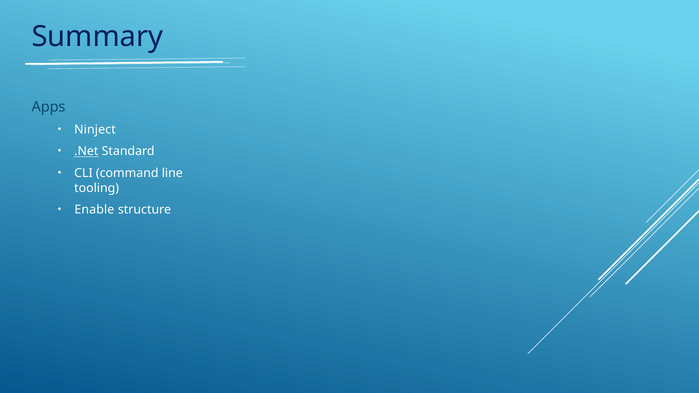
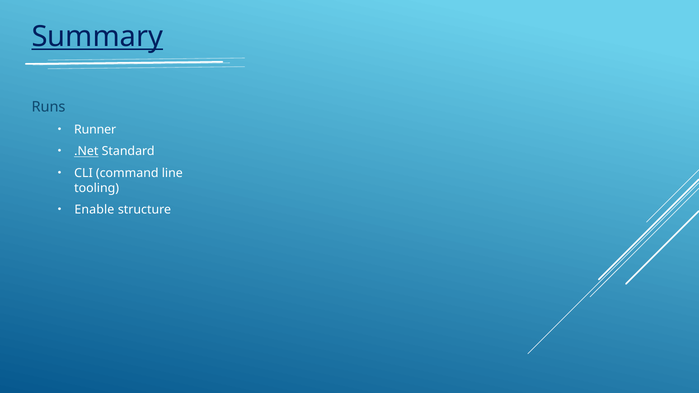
Summary underline: none -> present (97, 37)
Apps: Apps -> Runs (49, 107)
Ninject: Ninject -> Runner (95, 130)
